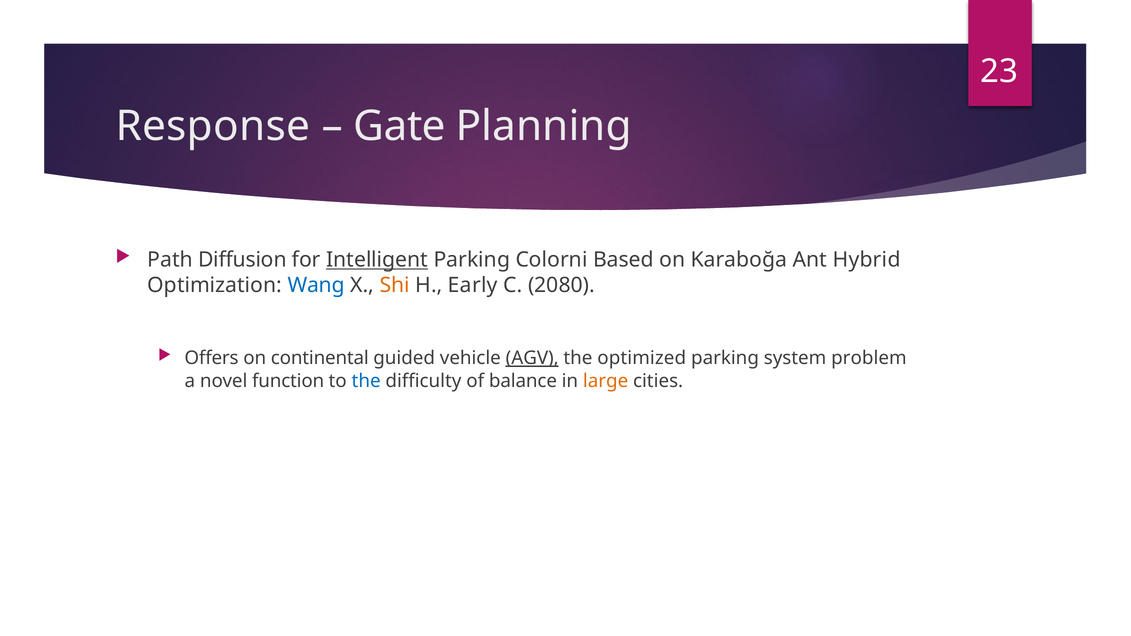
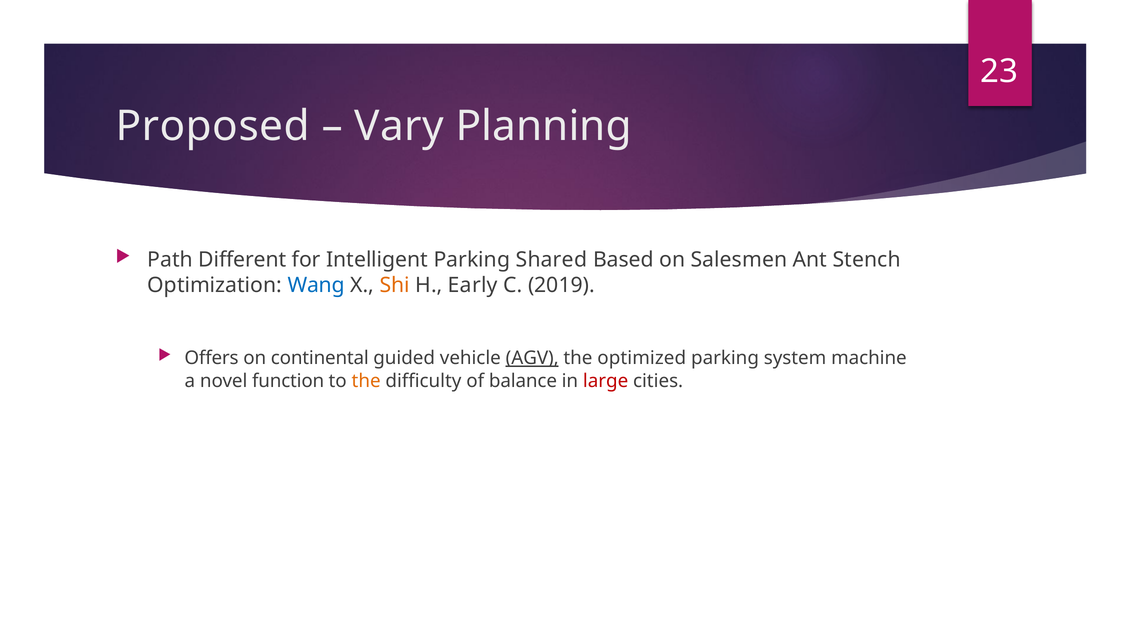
Response: Response -> Proposed (213, 126)
Gate: Gate -> Vary (399, 126)
Diffusion: Diffusion -> Different (242, 260)
Intelligent underline: present -> none (377, 260)
Colorni: Colorni -> Shared (551, 260)
Karaboğa: Karaboğa -> Salesmen (739, 260)
Hybrid: Hybrid -> Stench (867, 260)
2080: 2080 -> 2019 (561, 285)
problem: problem -> machine (869, 358)
the colour: blue -> orange (366, 381)
large colour: orange -> red (606, 381)
